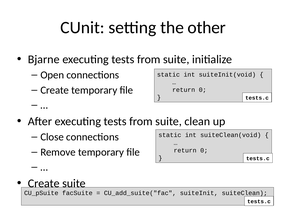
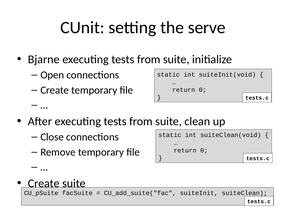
other: other -> serve (207, 28)
